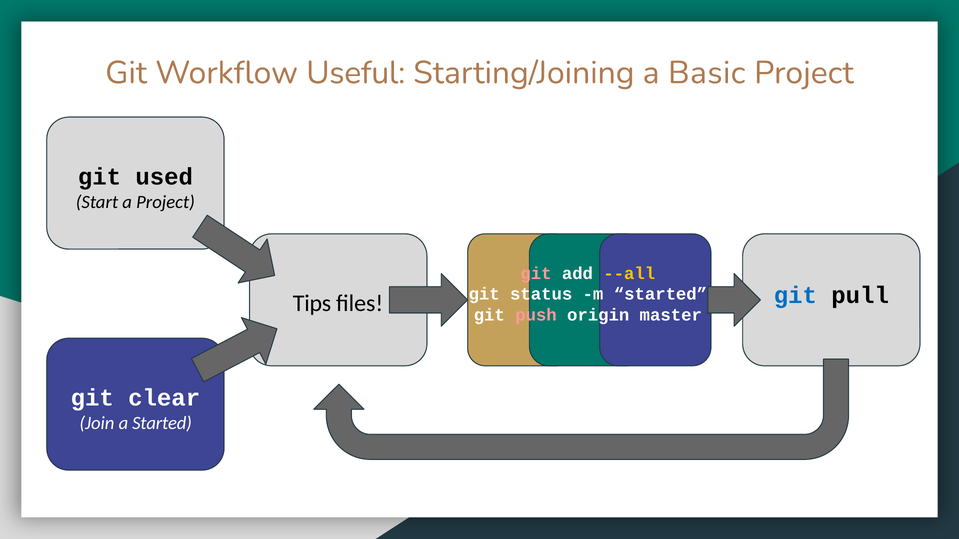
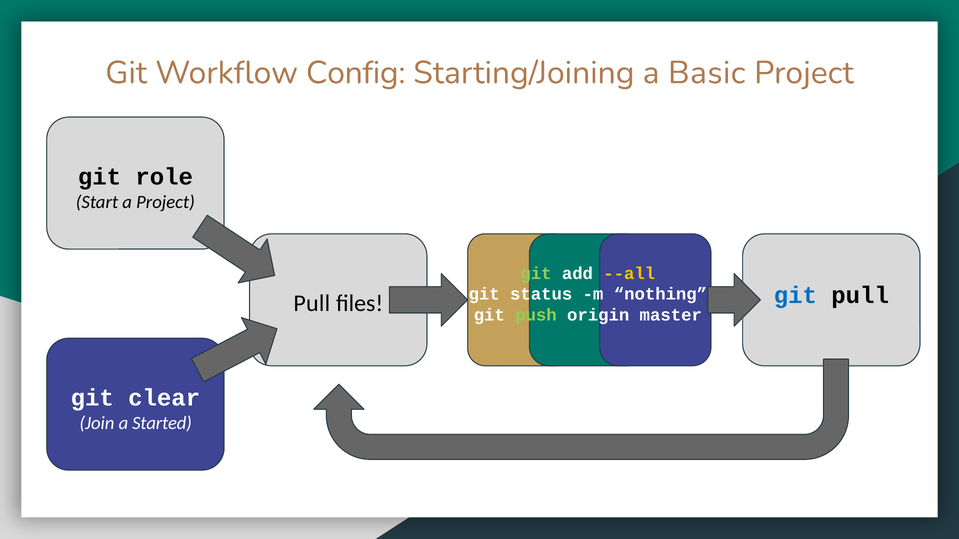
Useful: Useful -> Config (356, 73)
used: used -> role (164, 177)
git colour: pink -> light green (536, 274)
m started: started -> nothing (660, 294)
Tips: Tips -> Pull (312, 304)
push colour: pink -> light green (536, 315)
